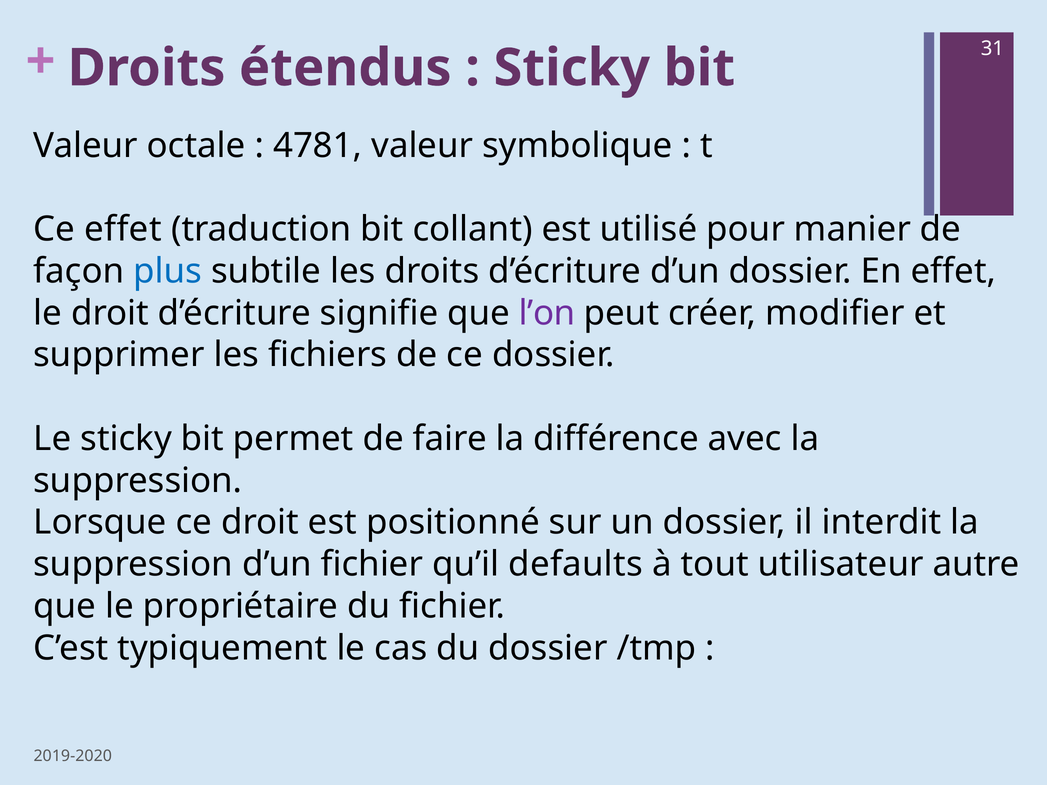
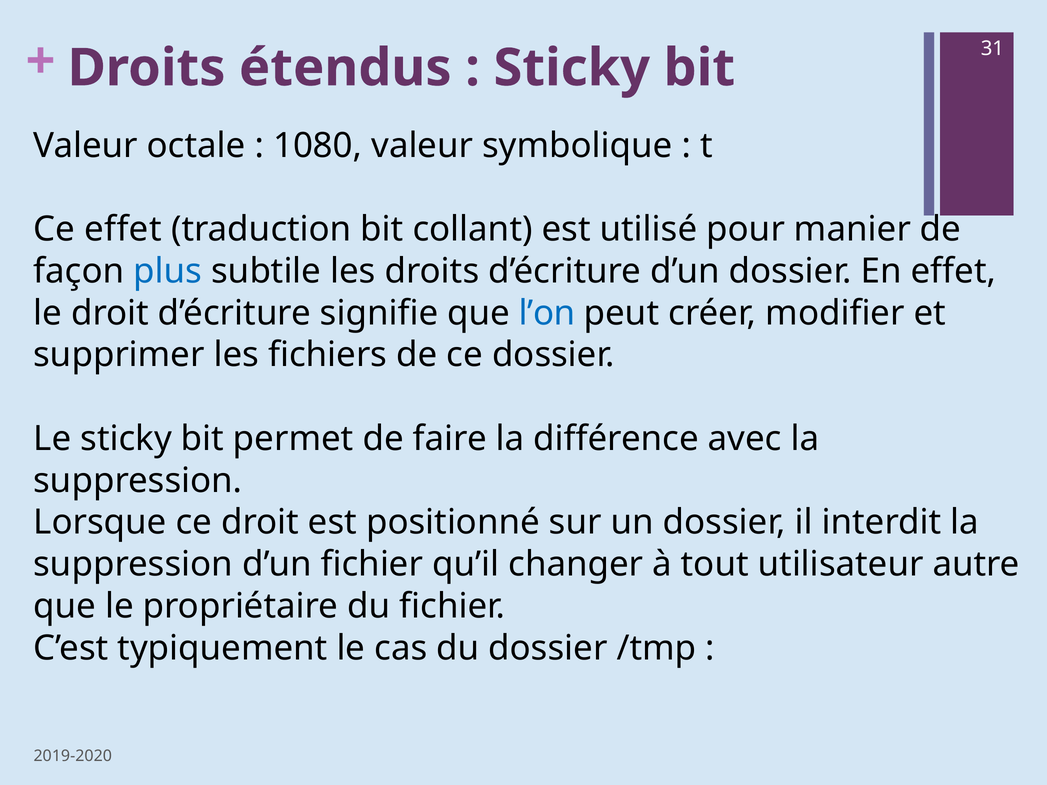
4781: 4781 -> 1080 (318, 146)
l’on colour: purple -> blue (547, 313)
defaults: defaults -> changer (576, 564)
